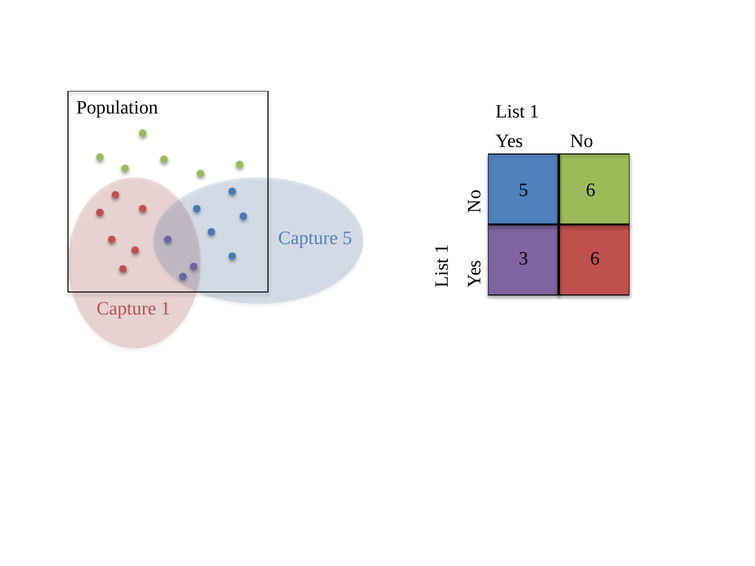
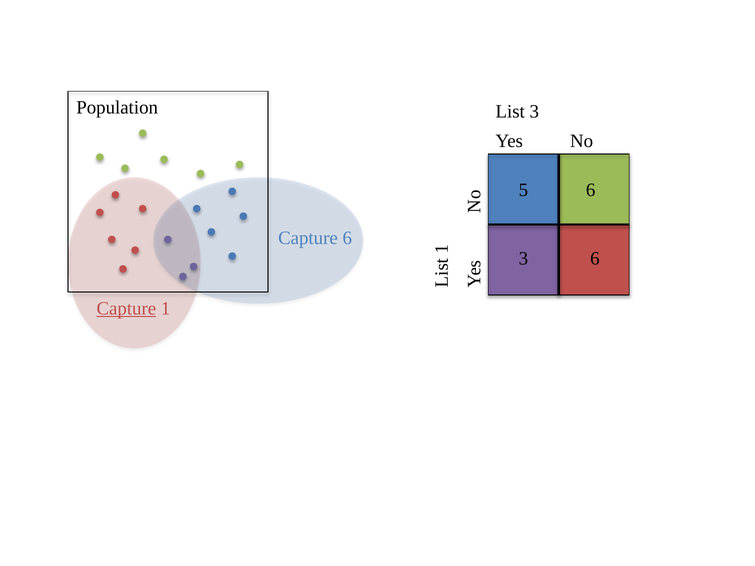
List 1: 1 -> 3 (534, 111)
Capture 5: 5 -> 6 (347, 238)
Capture underline: none -> present (126, 309)
